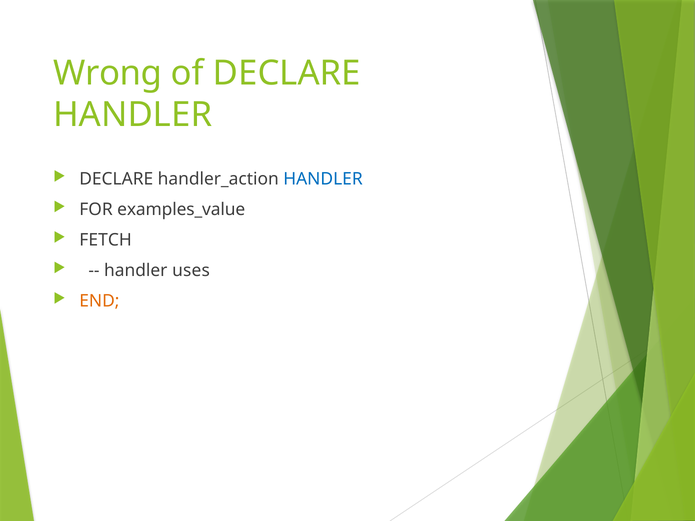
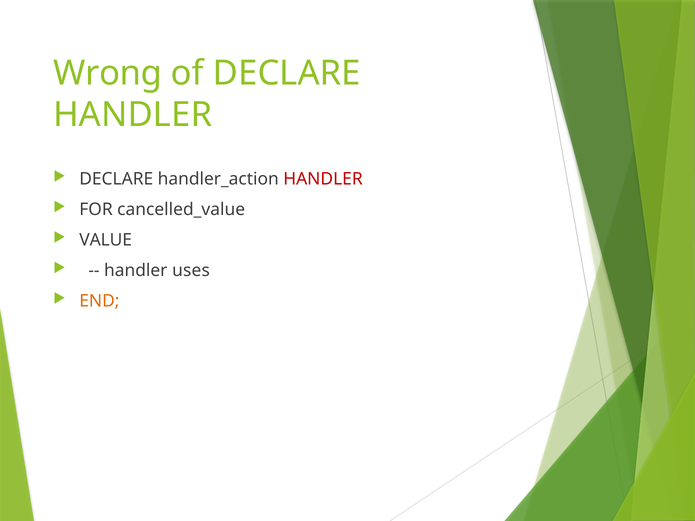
HANDLER colour: blue -> red (323, 179)
examples_value: examples_value -> cancelled_value (181, 210)
FETCH: FETCH -> VALUE (106, 240)
